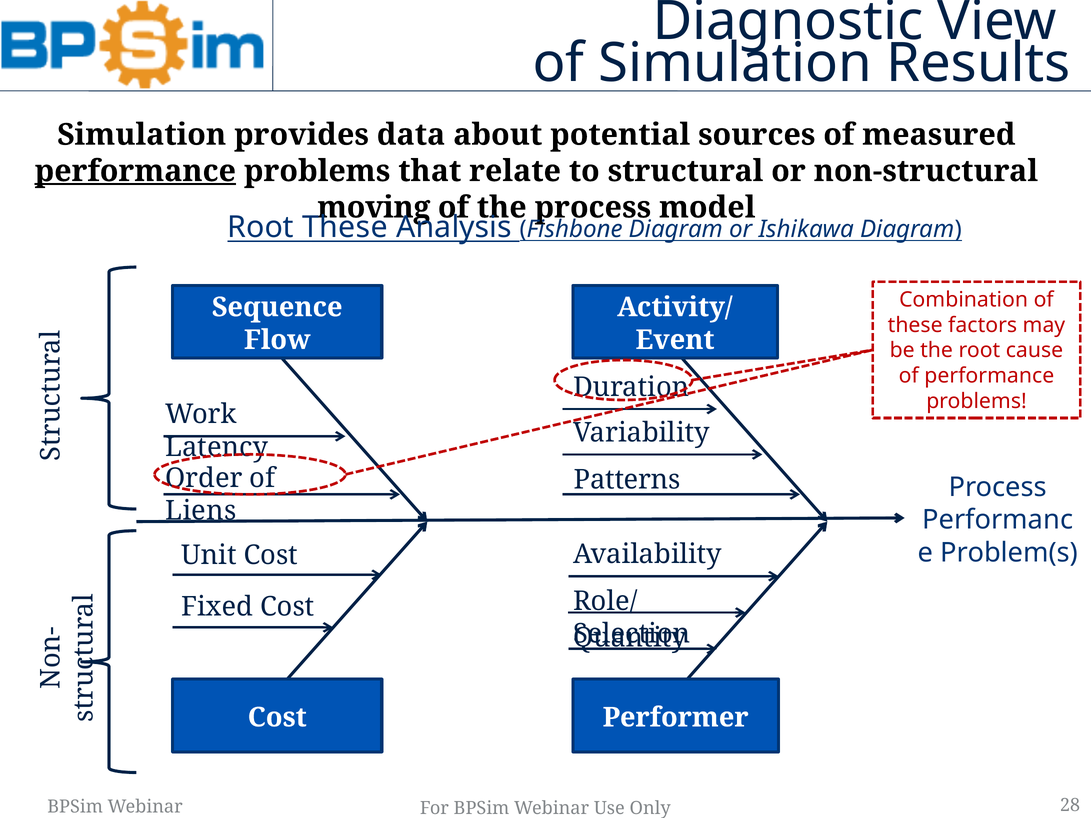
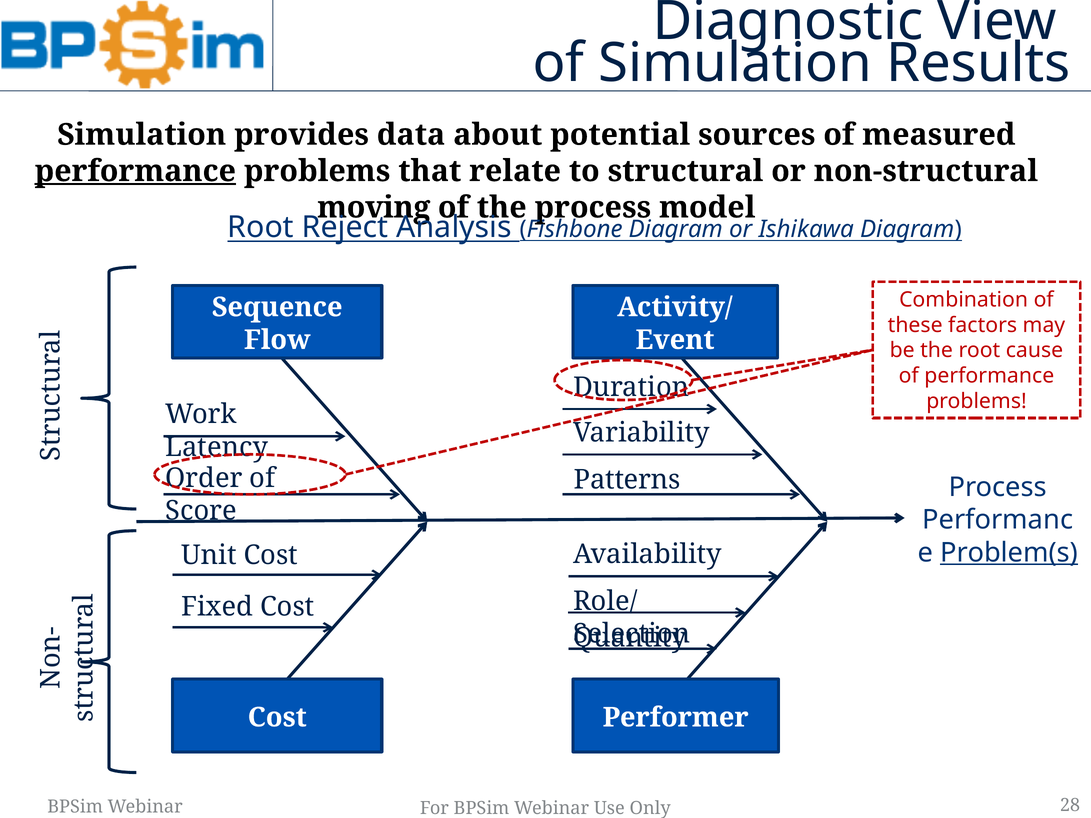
Root These: These -> Reject (345, 228)
Liens: Liens -> Score (201, 511)
Problem(s underline: none -> present (1009, 553)
